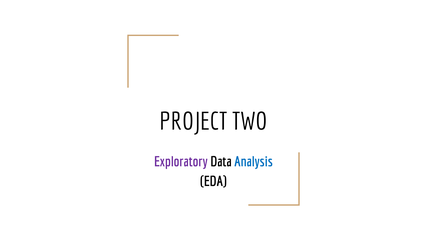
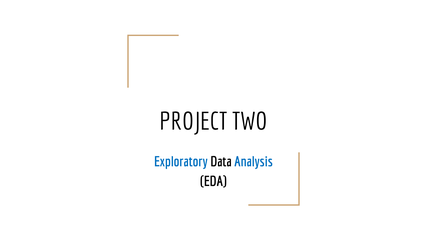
Exploratory colour: purple -> blue (181, 162)
